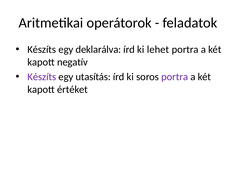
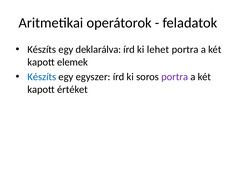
negatív: negatív -> elemek (72, 62)
Készíts colour: purple -> blue (42, 77)
utasítás: utasítás -> egyszer (93, 77)
